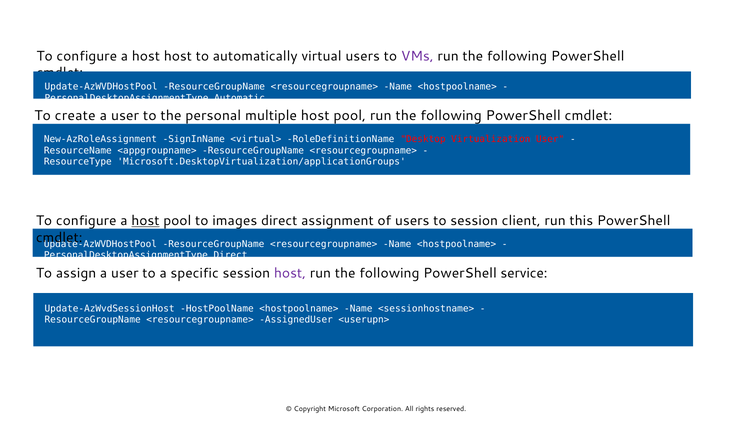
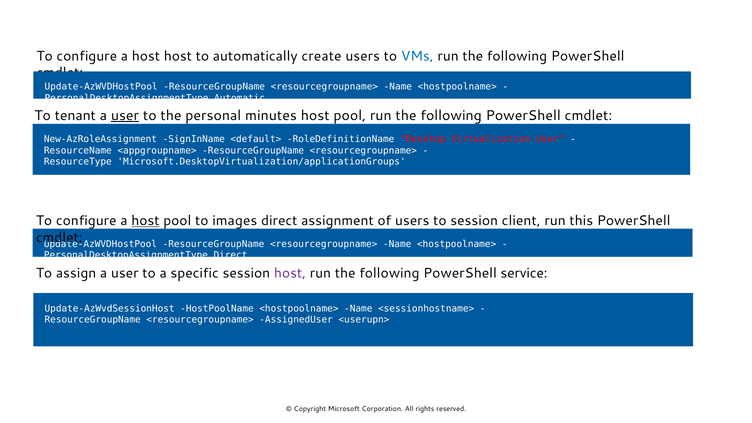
virtual: virtual -> create (322, 56)
VMs colour: purple -> blue (417, 56)
create: create -> tenant (75, 116)
user underline: none -> present (125, 116)
multiple: multiple -> minutes (271, 116)
<virtual>: <virtual> -> <default> (256, 139)
